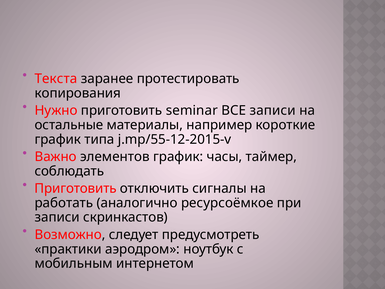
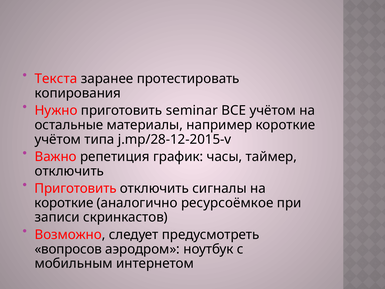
ВСЕ записи: записи -> учётом (273, 110)
график: график -> учётом (58, 139)
j.mp/55-12-2015-v: j.mp/55-12-2015-v -> j.mp/28-12-2015-v (175, 139)
элементов: элементов -> репетиция (115, 157)
соблюдать: соблюдать -> отключить (69, 171)
работать: работать -> короткие (64, 203)
практики: практики -> вопросов (68, 249)
